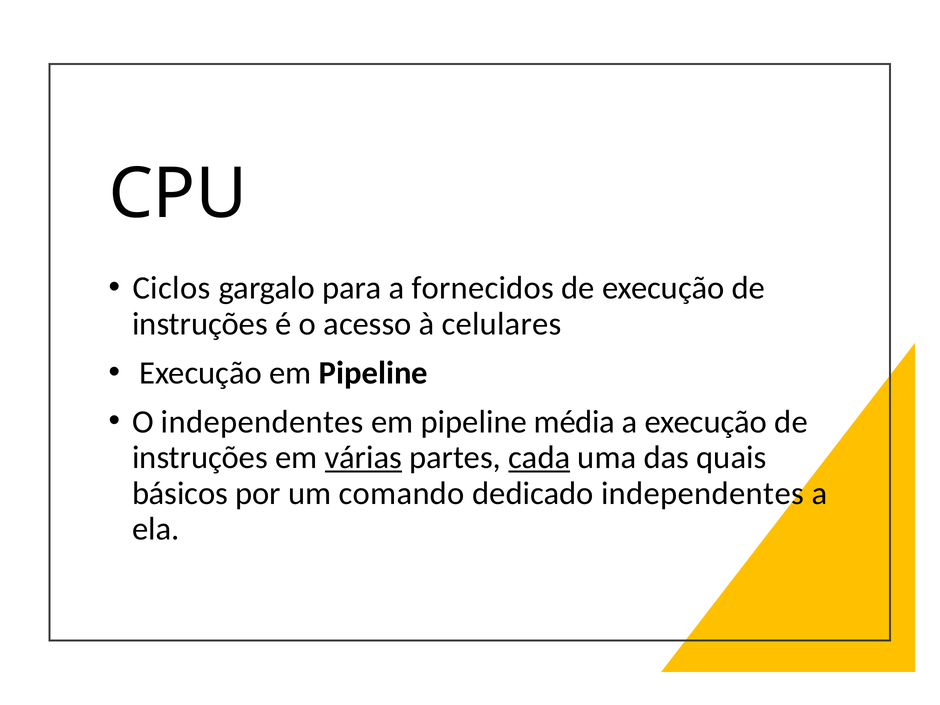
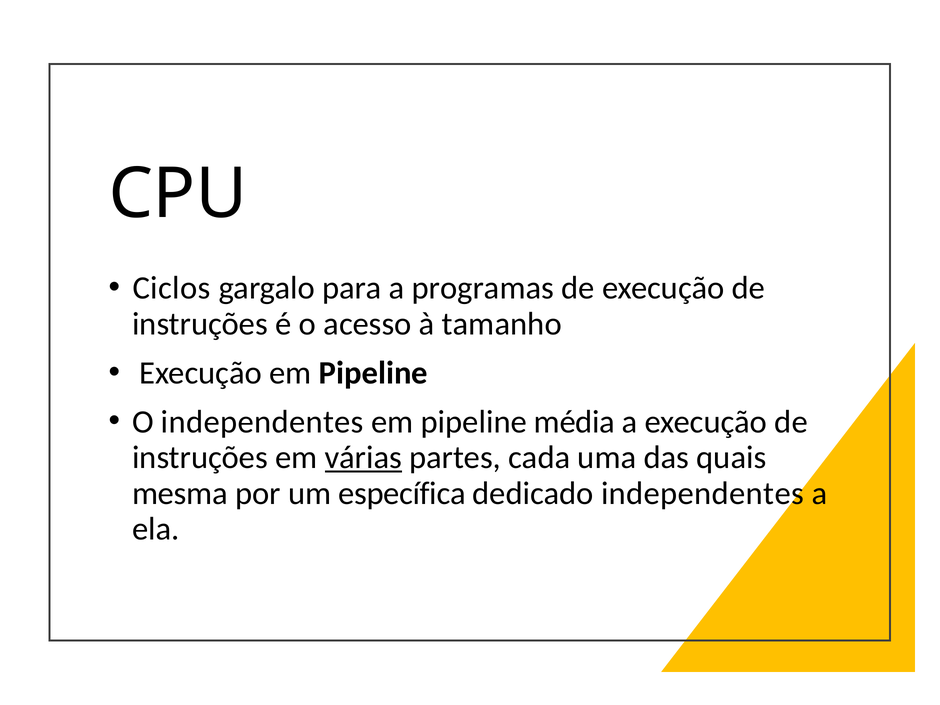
fornecidos: fornecidos -> programas (483, 288)
celulares: celulares -> tamanho (502, 324)
cada underline: present -> none (539, 458)
básicos: básicos -> mesma (180, 493)
comando: comando -> específica (402, 493)
